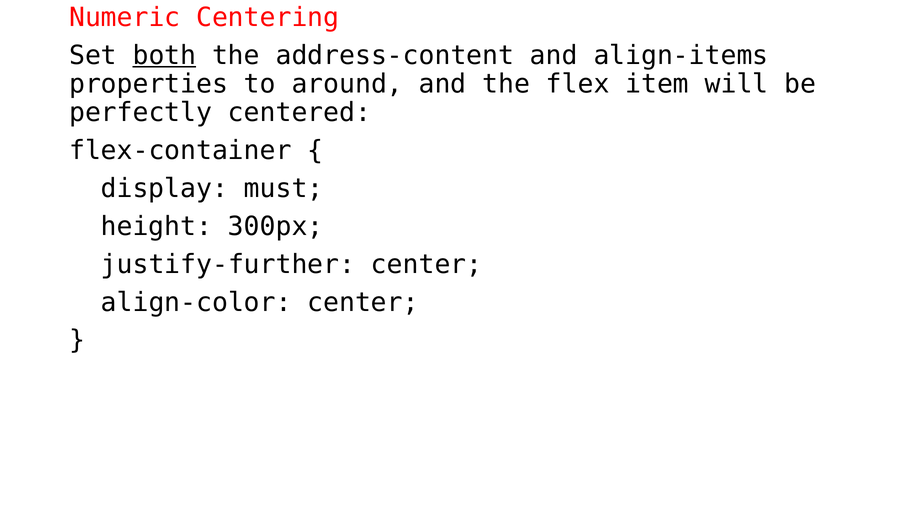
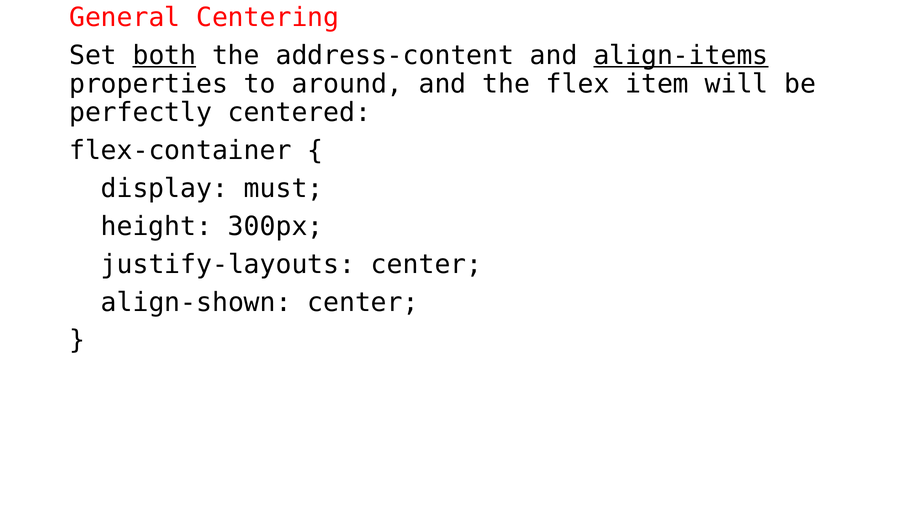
Numeric: Numeric -> General (125, 17)
align-items underline: none -> present (681, 55)
justify-further: justify-further -> justify-layouts (228, 264)
align-color: align-color -> align-shown (196, 302)
